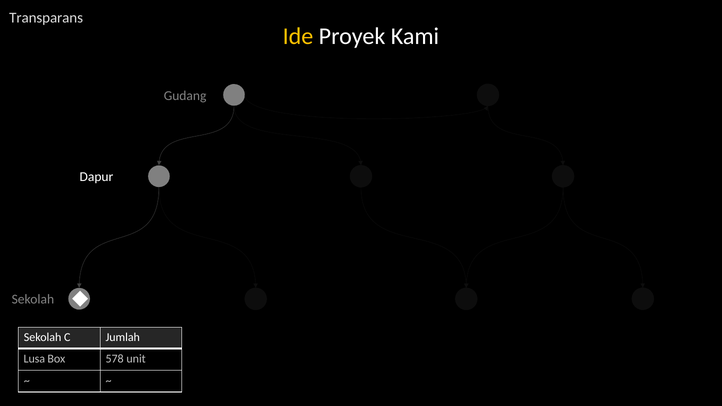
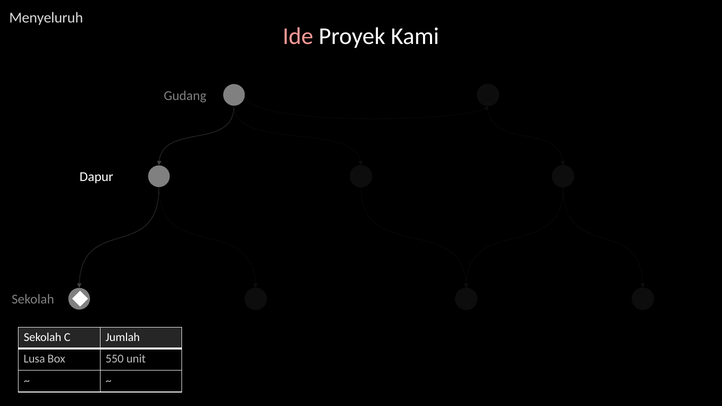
Transparans: Transparans -> Menyeluruh (46, 18)
Ide colour: yellow -> pink (298, 37)
578: 578 -> 550 (115, 359)
